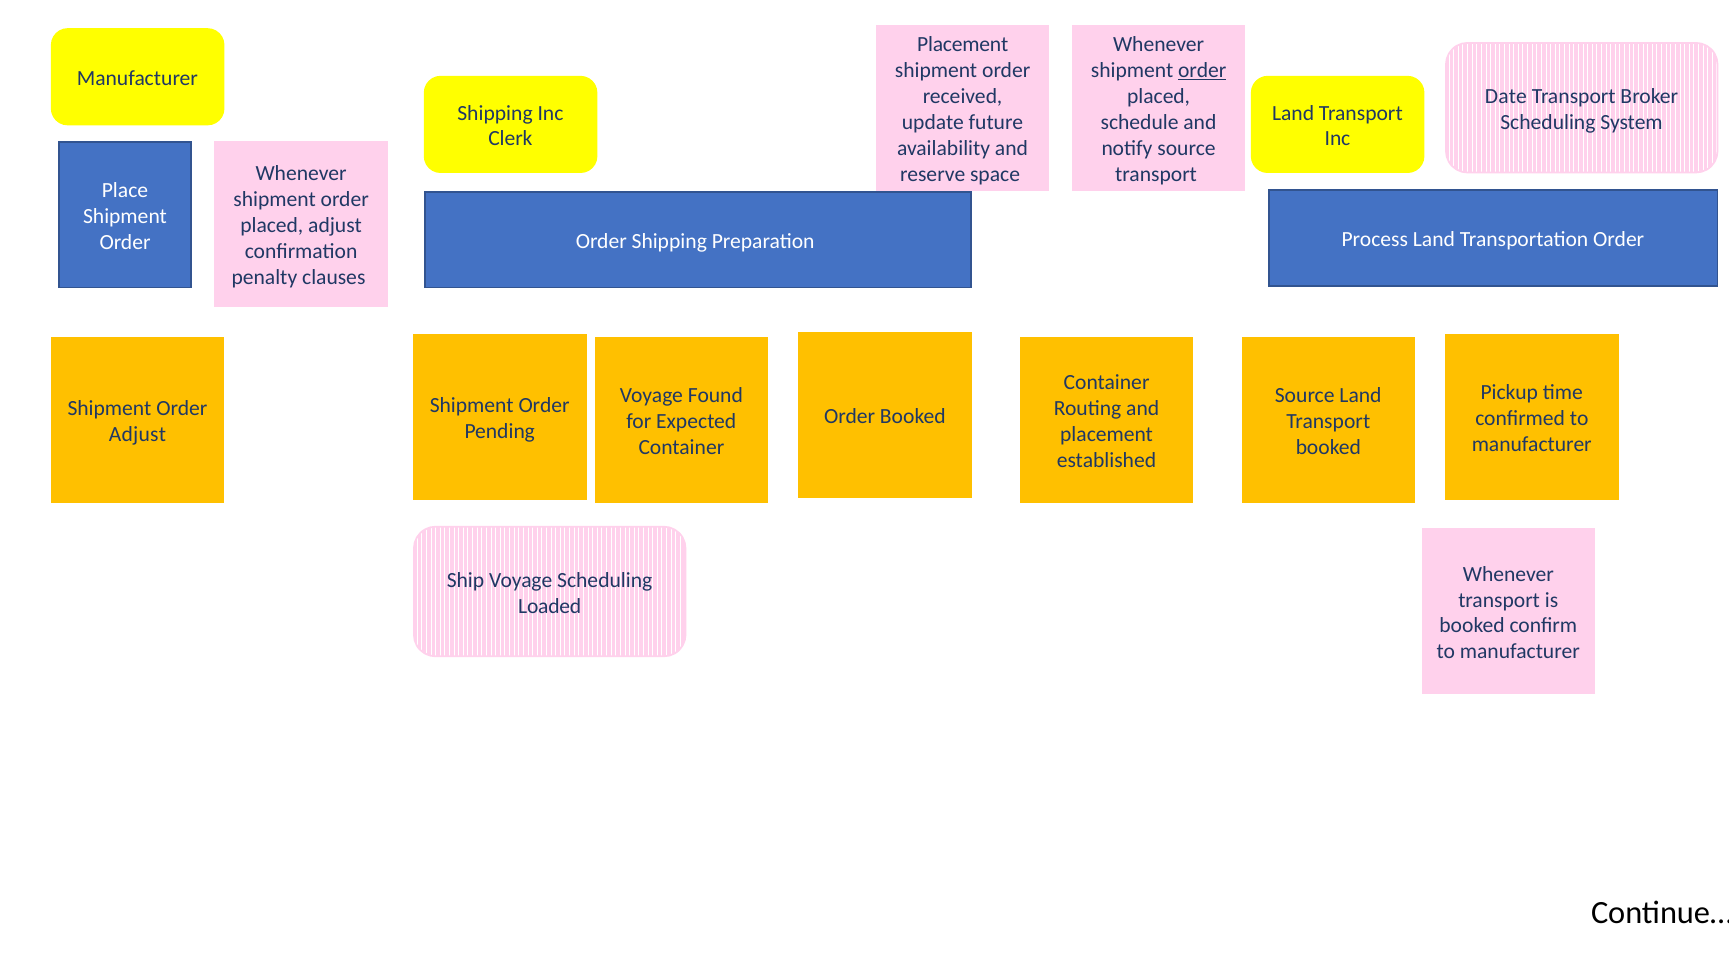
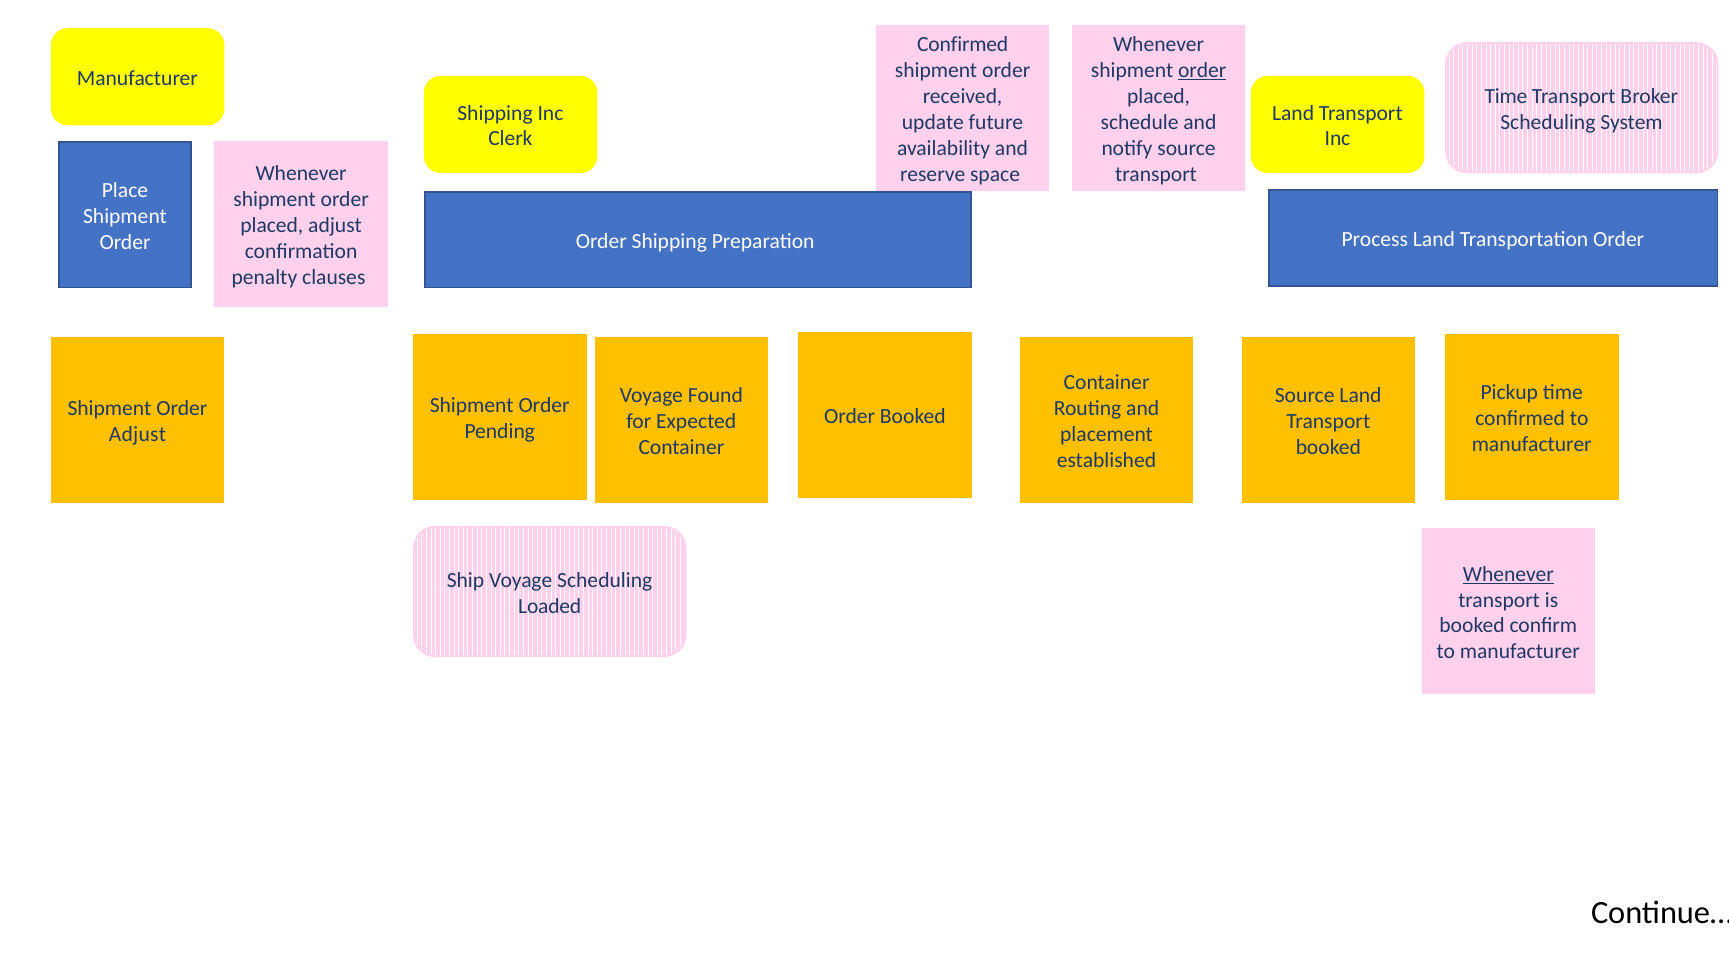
Placement: Placement -> Confirmed (963, 44)
Date: Date -> Time (1506, 96)
Whenever underline: none -> present (1508, 574)
